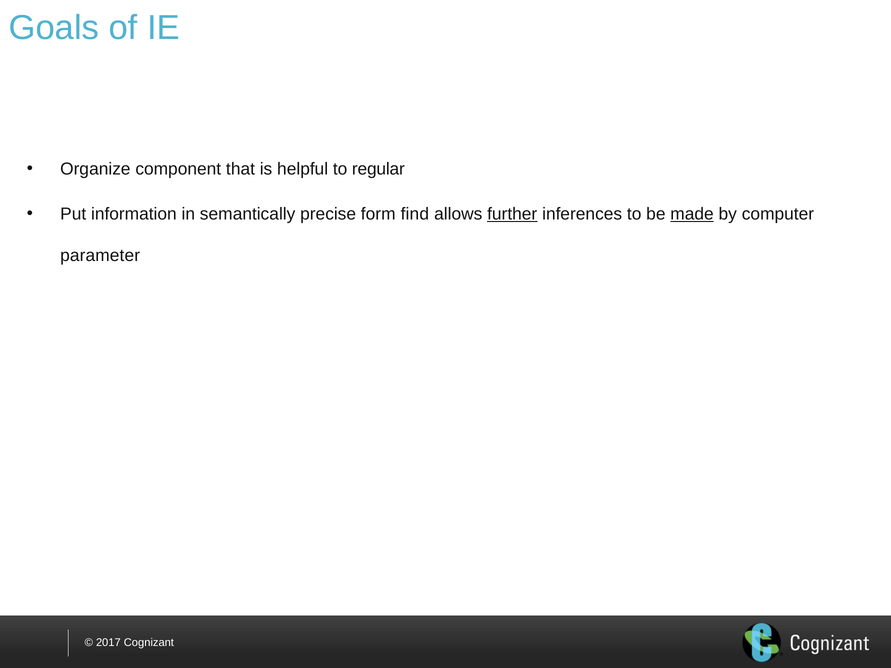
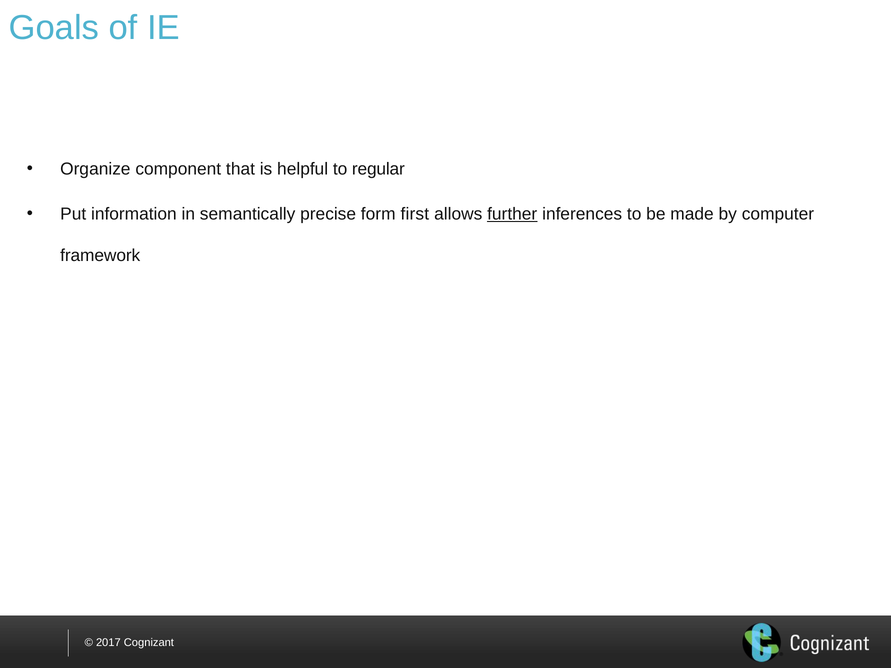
find: find -> first (415, 214)
made underline: present -> none (692, 214)
parameter: parameter -> framework (100, 256)
